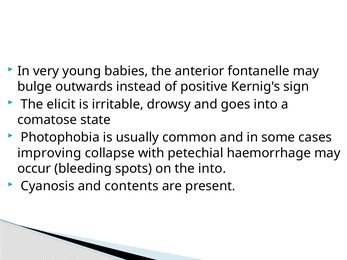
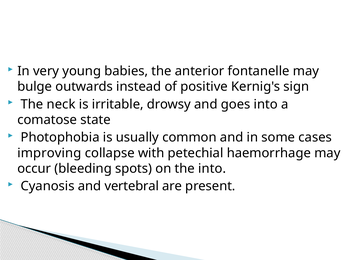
elicit: elicit -> neck (61, 104)
contents: contents -> vertebral (132, 186)
